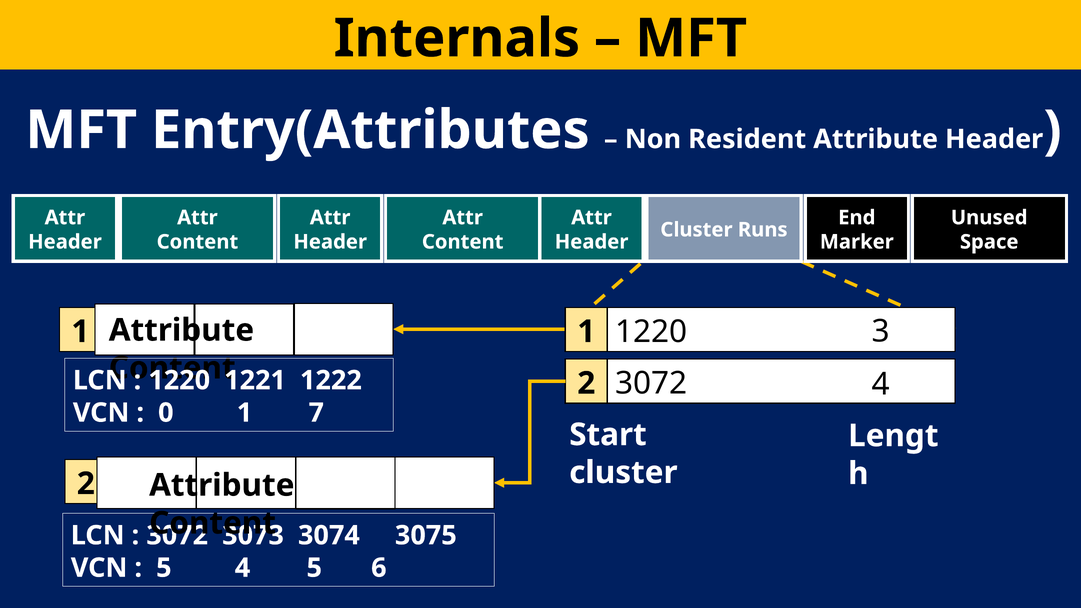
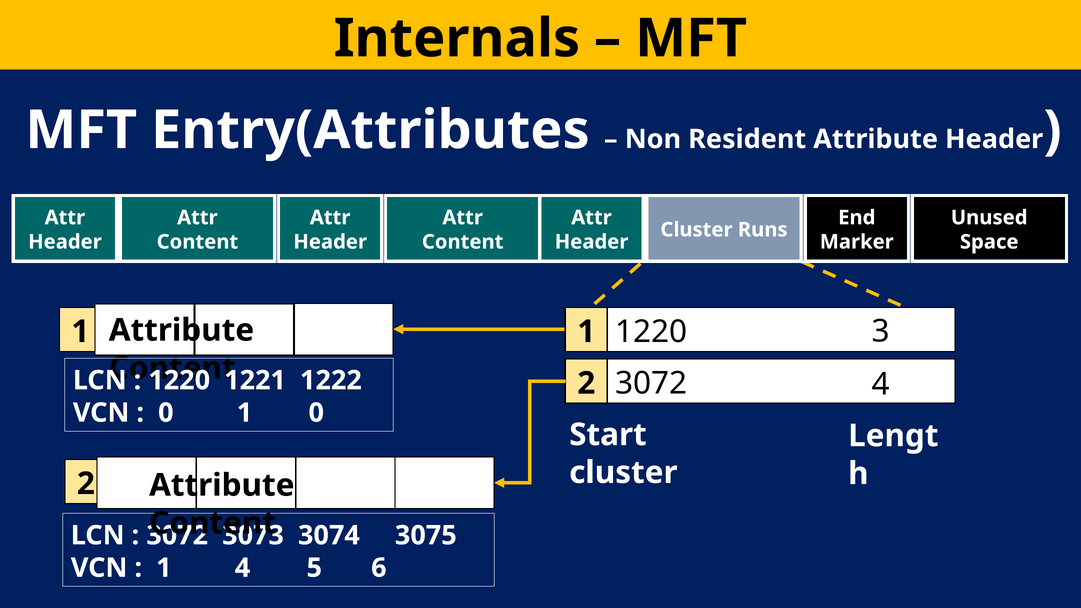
1 7: 7 -> 0 (316, 413)
5: 5 -> 1 (164, 568)
